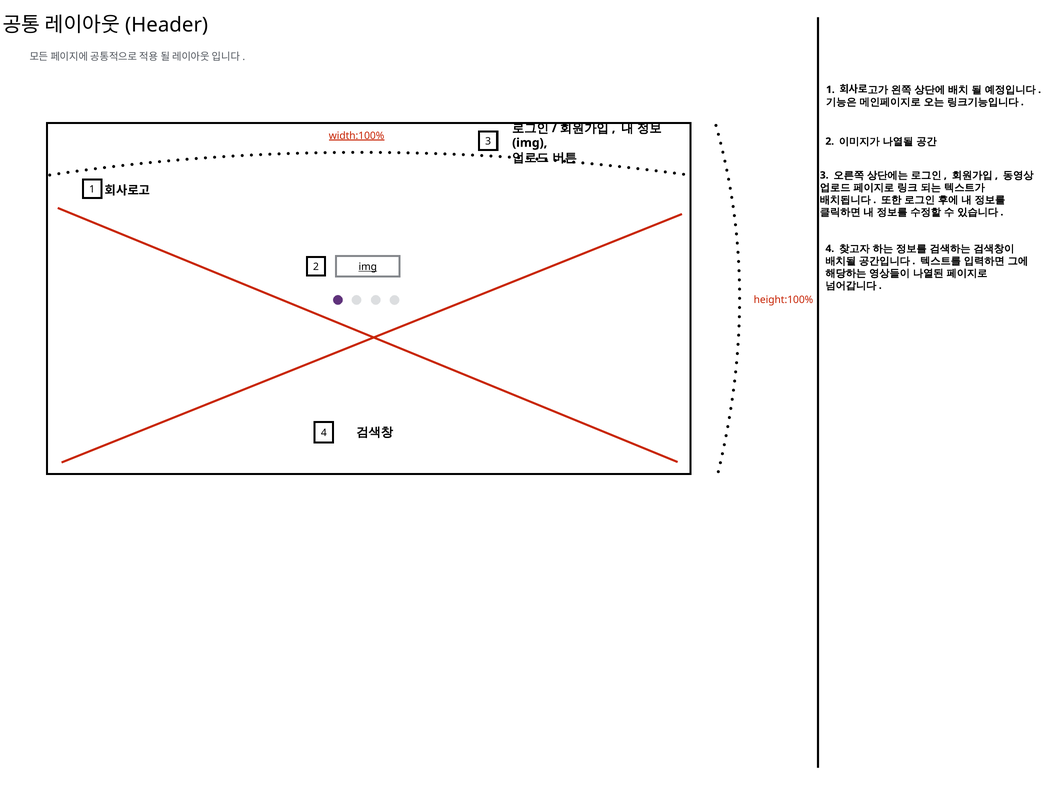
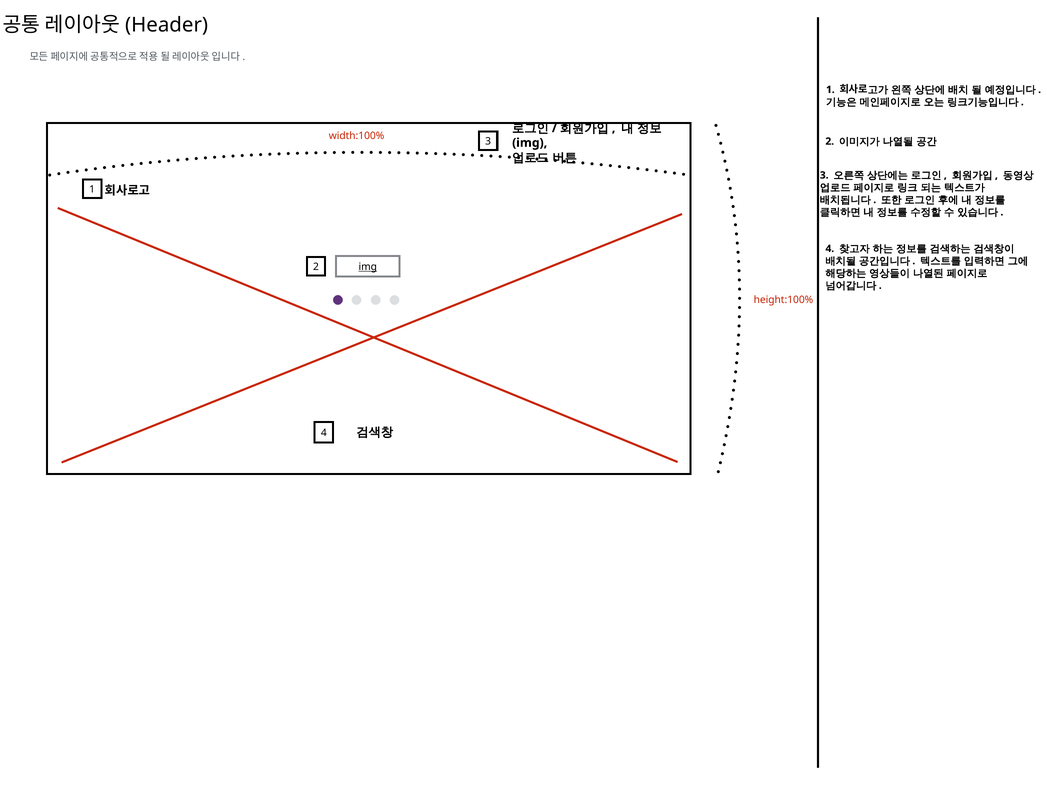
width:100% underline: present -> none (357, 136)
